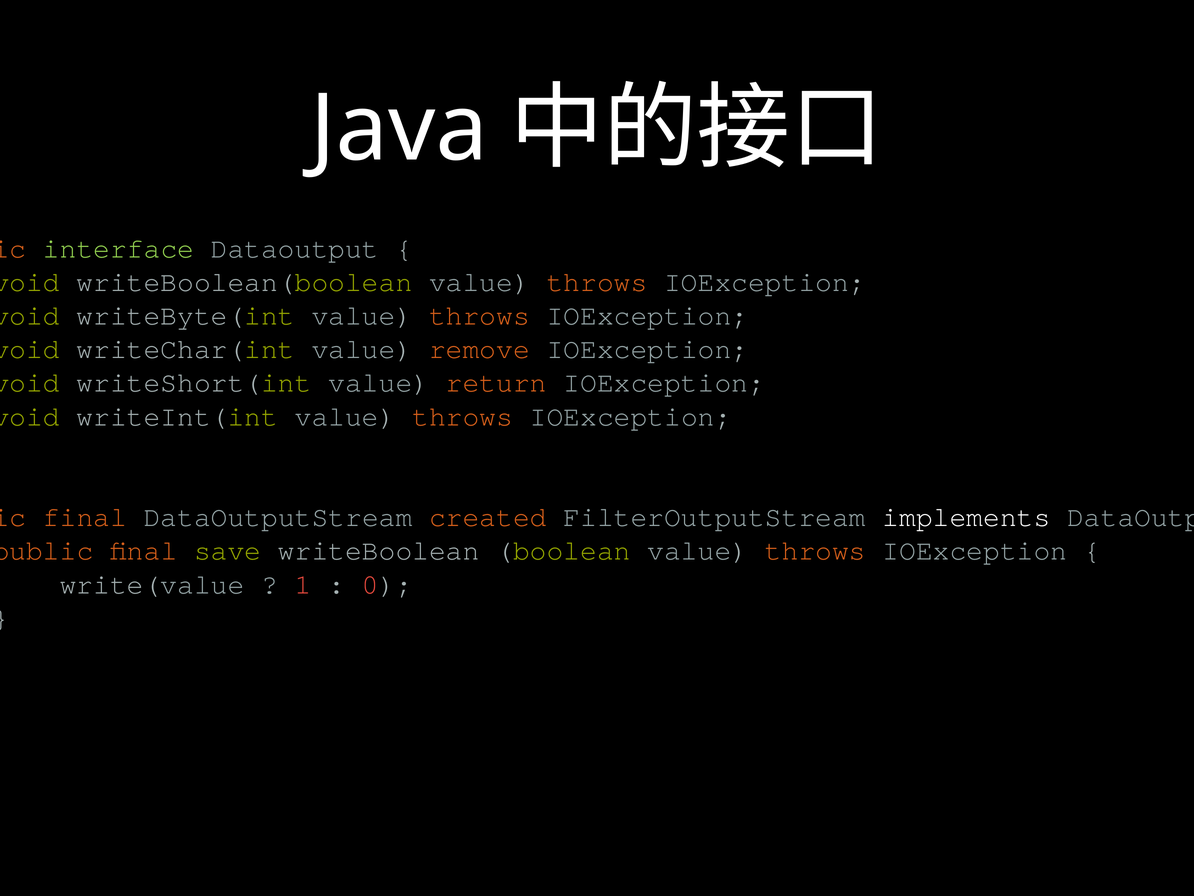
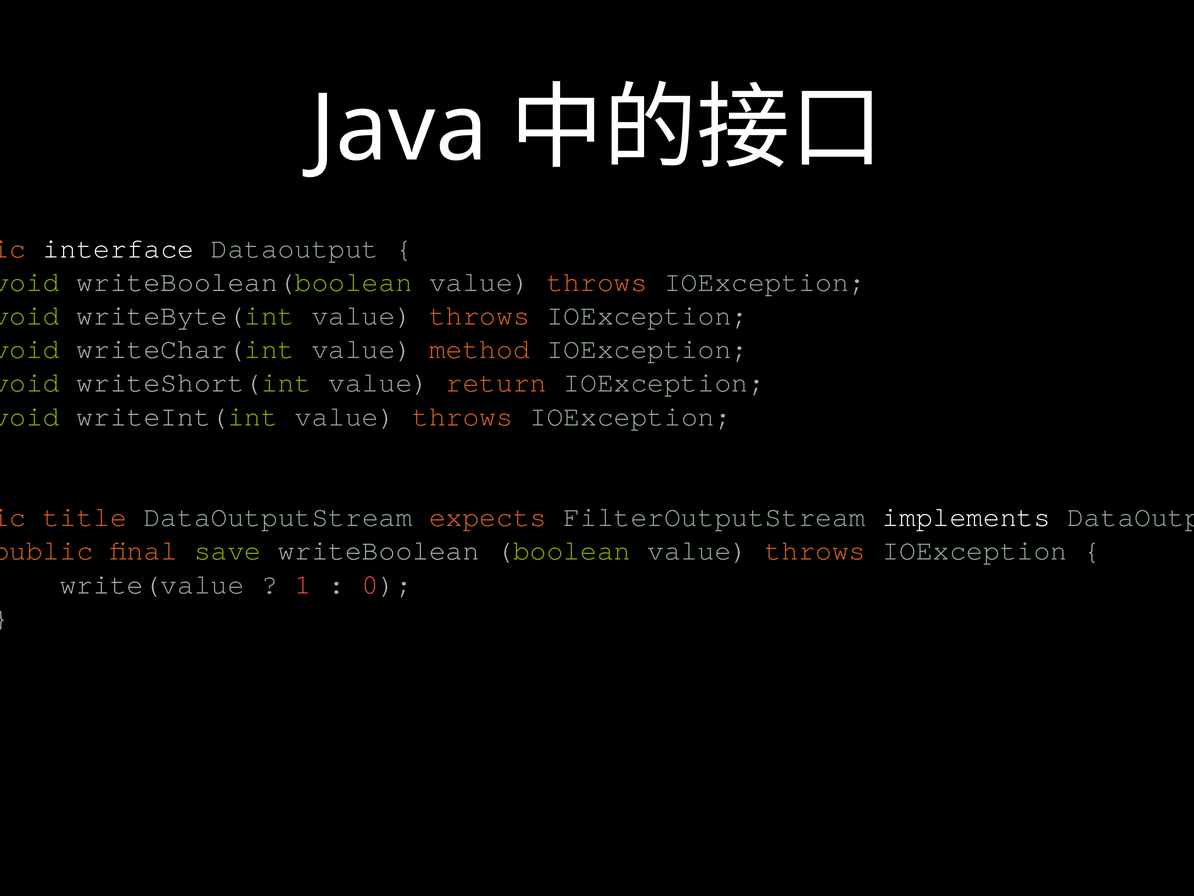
interface colour: light green -> white (119, 248)
remove: remove -> method (479, 349)
final: final -> title (85, 517)
created: created -> expects (488, 517)
